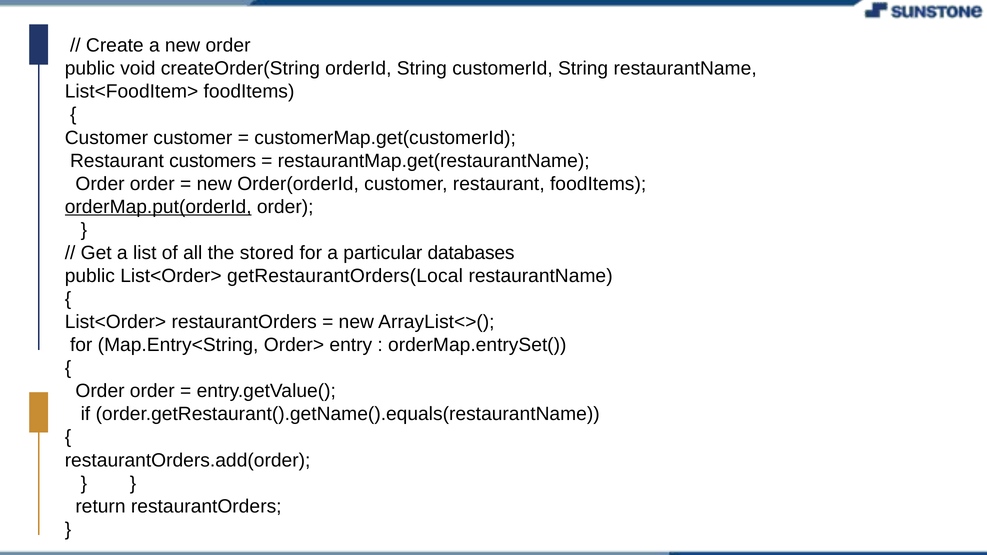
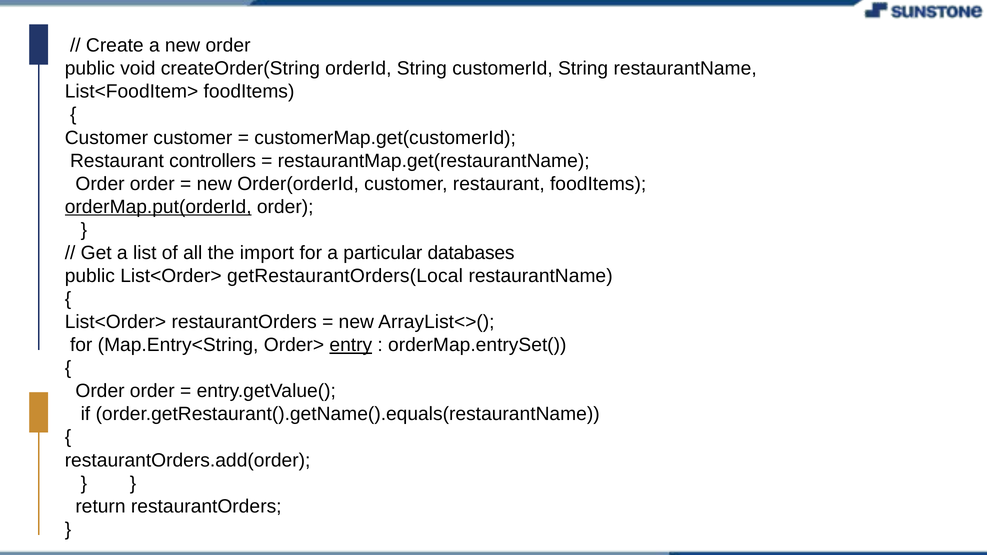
customers: customers -> controllers (213, 161)
stored: stored -> import (267, 253)
entry underline: none -> present (351, 345)
